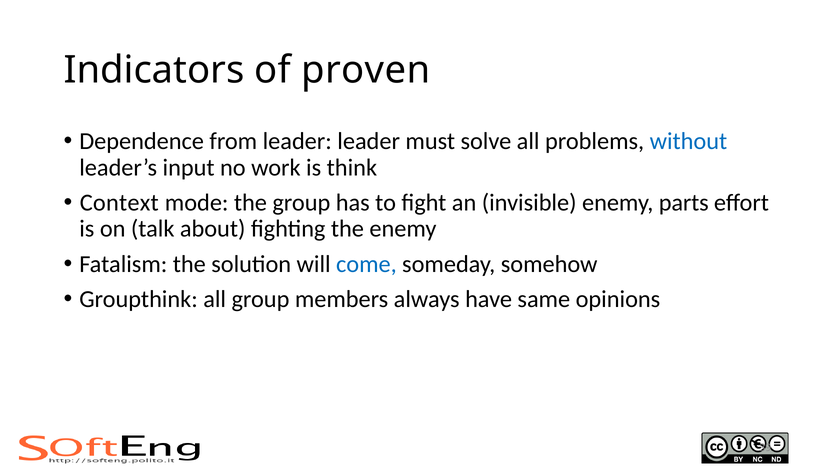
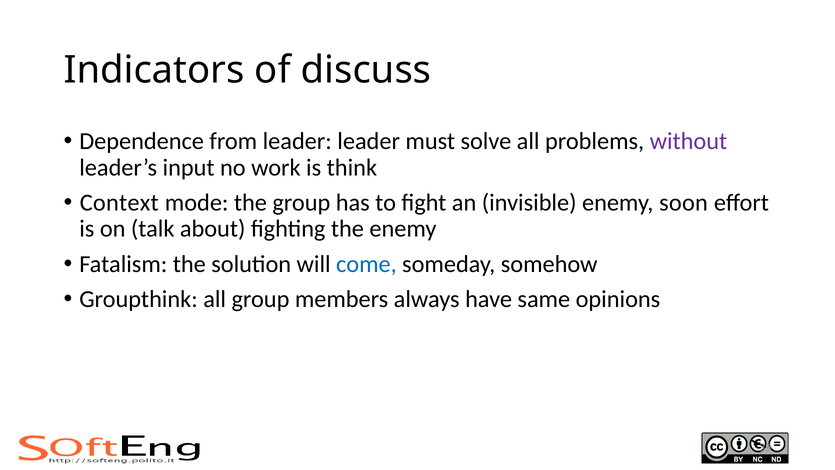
proven: proven -> discuss (366, 70)
without colour: blue -> purple (688, 141)
parts: parts -> soon (684, 202)
